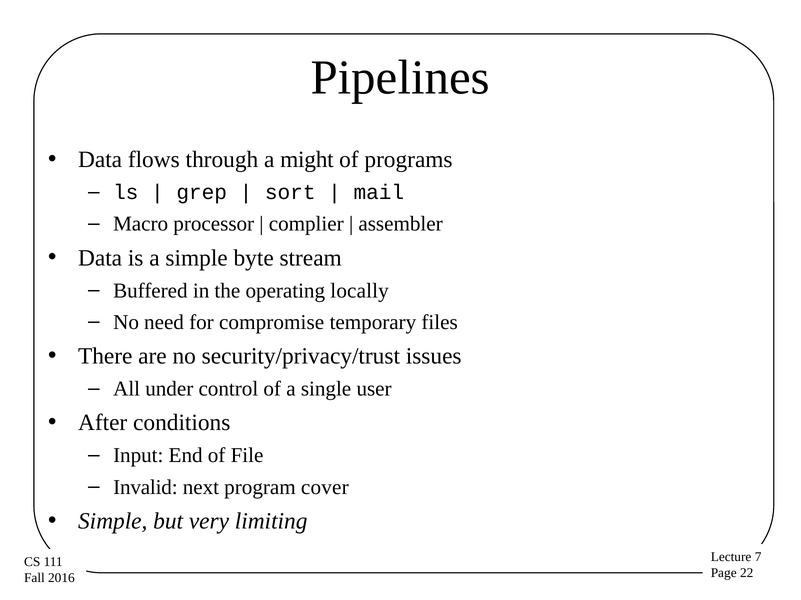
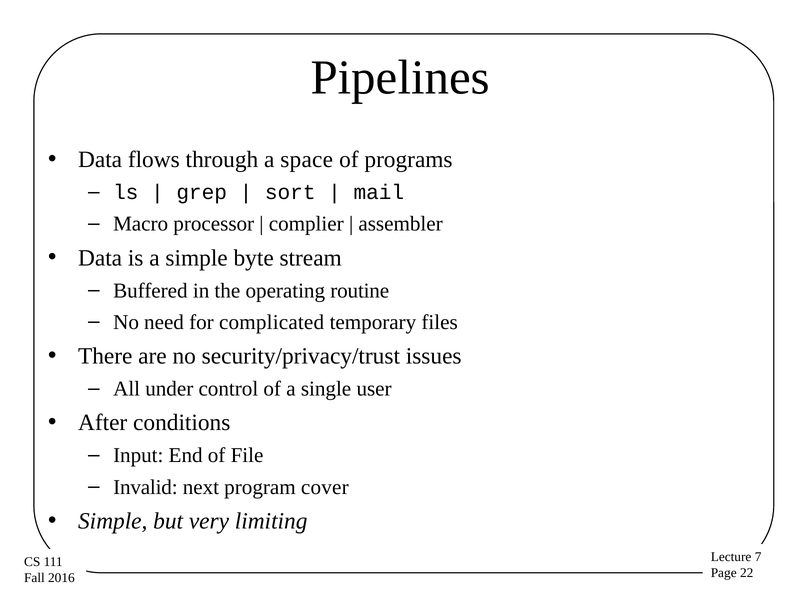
might: might -> space (307, 160)
locally: locally -> routine (360, 291)
compromise: compromise -> complicated (272, 323)
